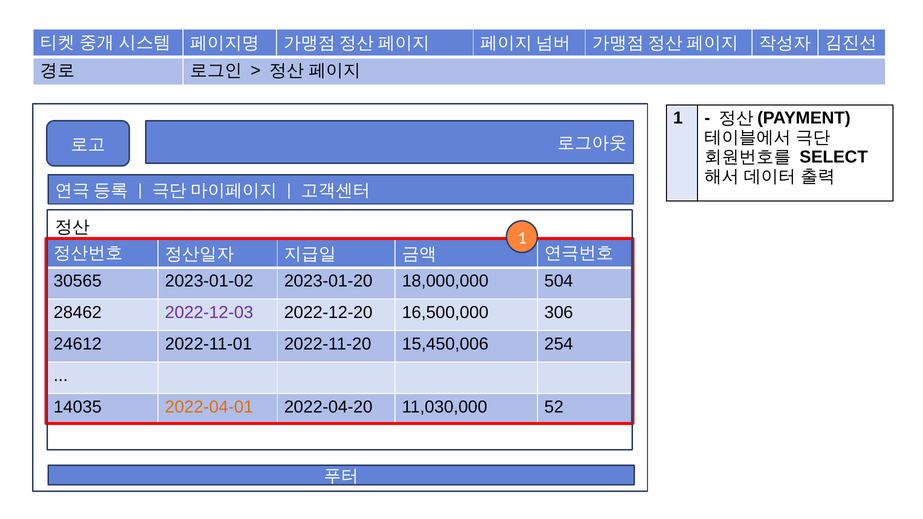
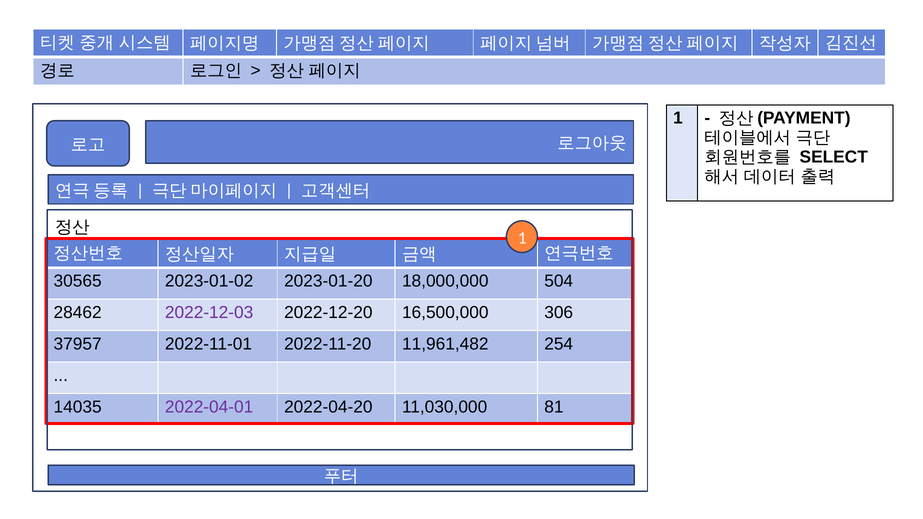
24612: 24612 -> 37957 (78, 344)
15,450,006: 15,450,006 -> 11,961,482 (445, 344)
2022-04-01 colour: orange -> purple (209, 407)
52: 52 -> 81 (554, 407)
